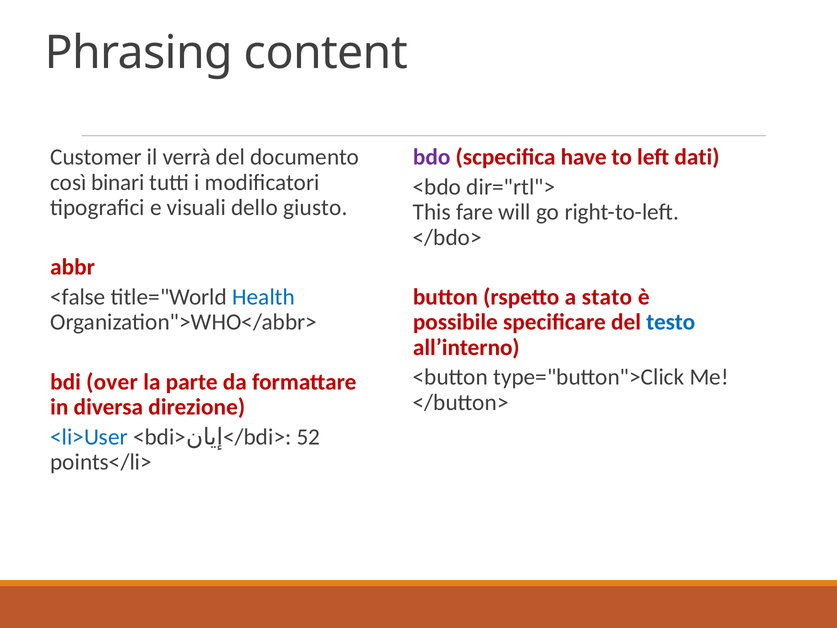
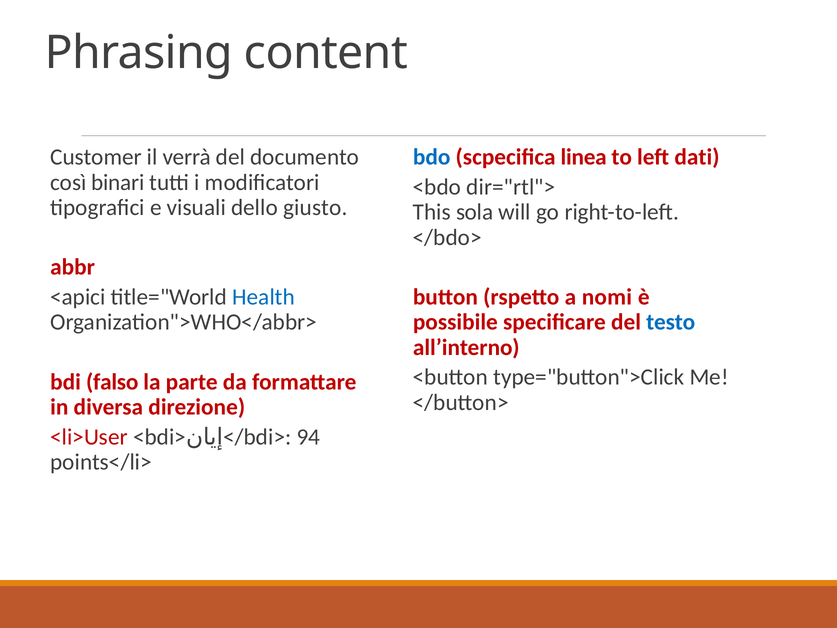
bdo colour: purple -> blue (432, 157)
have: have -> linea (584, 157)
fare: fare -> sola (475, 212)
<false: <false -> <apici (78, 297)
stato: stato -> nomi (607, 297)
over: over -> falso (112, 382)
<li>User colour: blue -> red (89, 437)
52: 52 -> 94 (308, 437)
